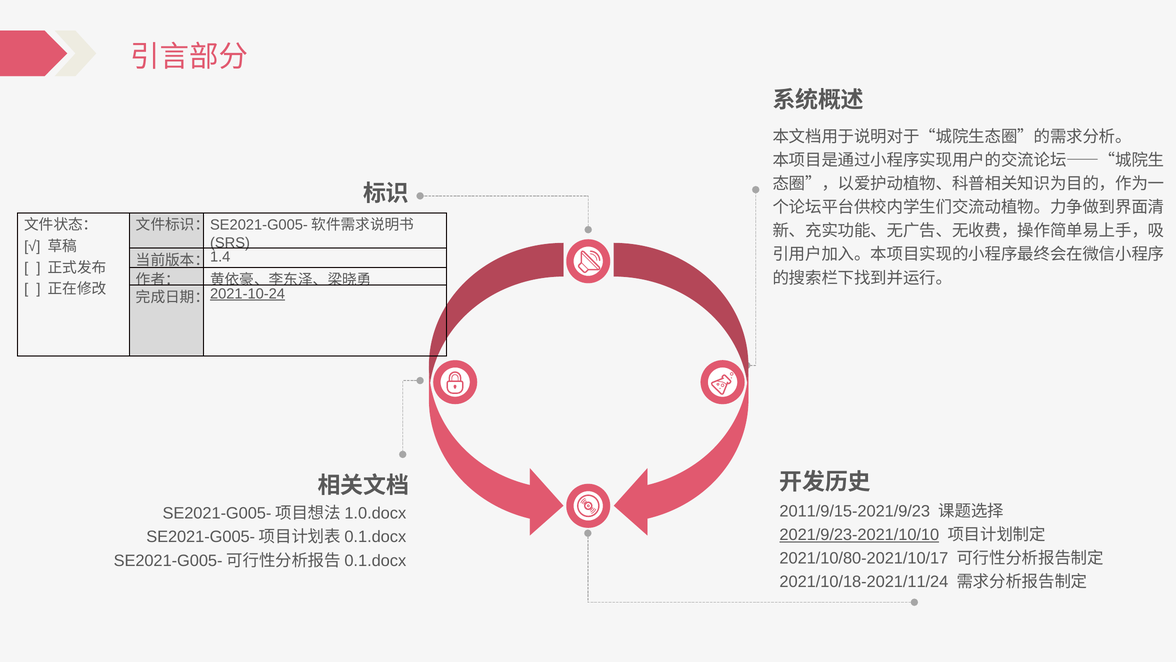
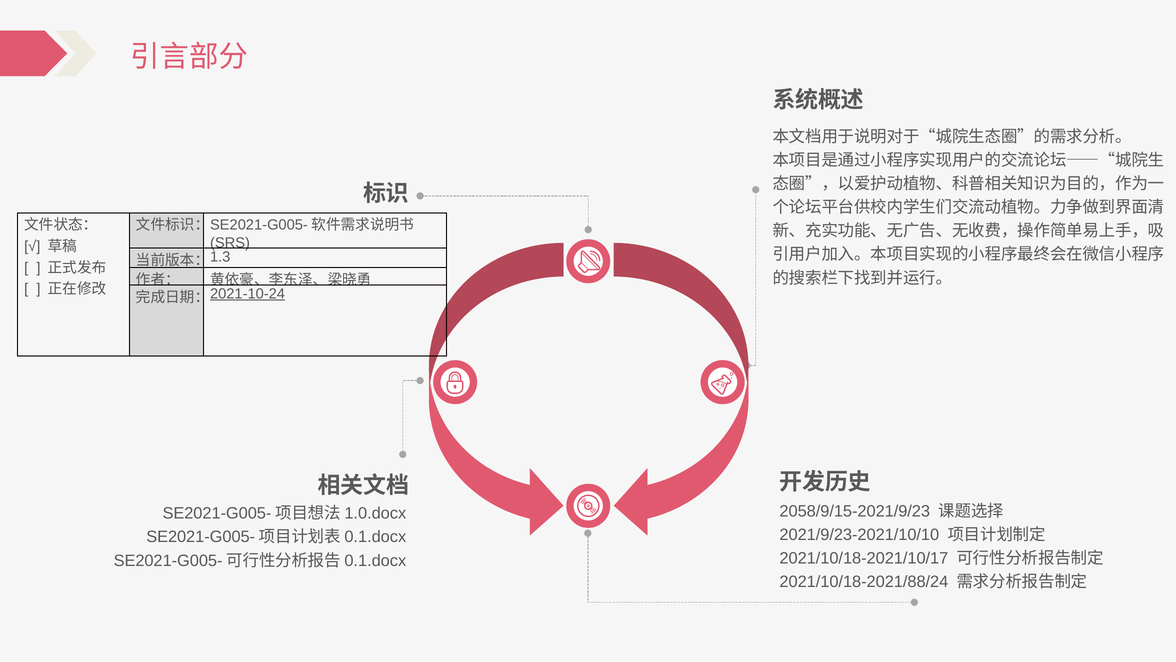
1.4: 1.4 -> 1.3 (220, 256)
2011/9/15-2021/9/23: 2011/9/15-2021/9/23 -> 2058/9/15-2021/9/23 (855, 511)
2021/9/23-2021/10/10 underline: present -> none (859, 534)
2021/10/80-2021/10/17: 2021/10/80-2021/10/17 -> 2021/10/18-2021/10/17 (864, 558)
2021/10/18-2021/11/24: 2021/10/18-2021/11/24 -> 2021/10/18-2021/88/24 (864, 581)
